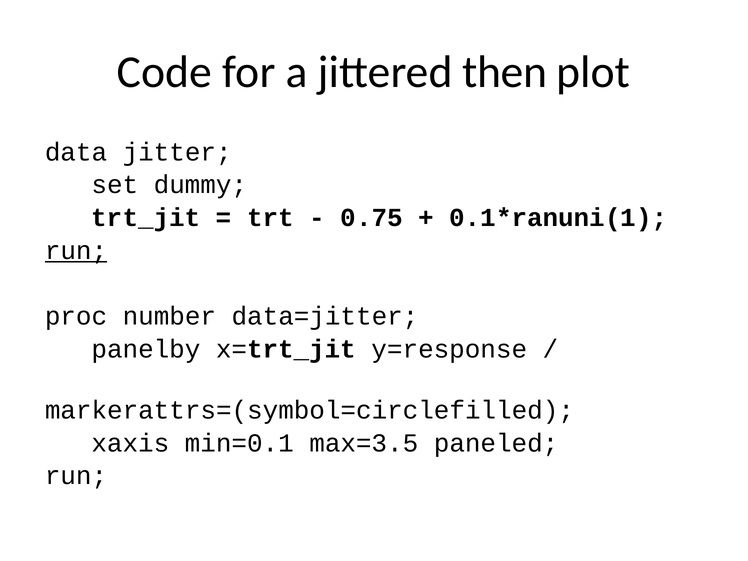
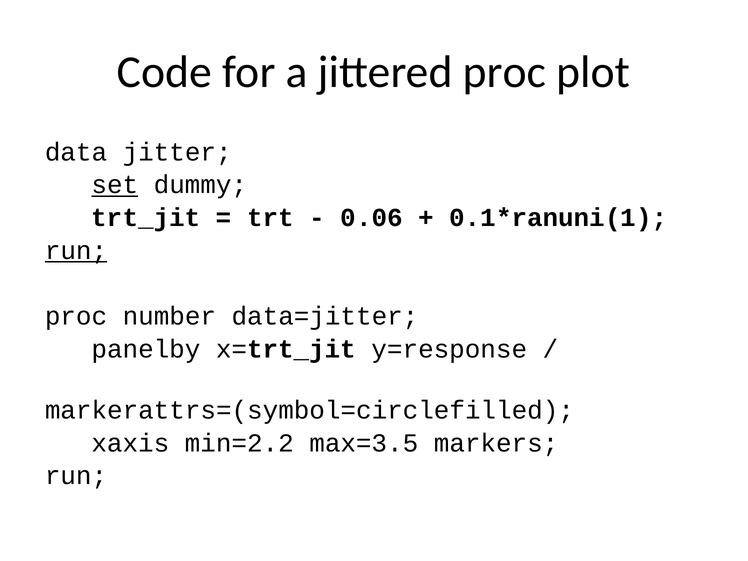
jittered then: then -> proc (505, 72)
set underline: none -> present (115, 185)
0.75: 0.75 -> 0.06 (372, 218)
min=0.1: min=0.1 -> min=2.2 (239, 443)
paneled: paneled -> markers (496, 443)
